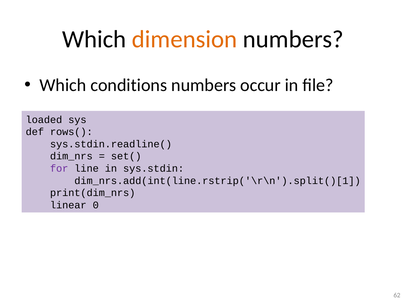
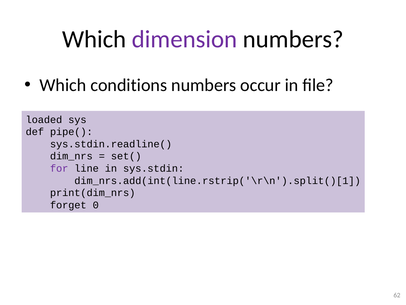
dimension colour: orange -> purple (185, 39)
rows(: rows( -> pipe( (71, 132)
linear: linear -> forget (68, 205)
